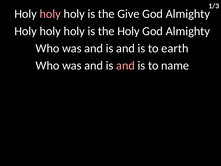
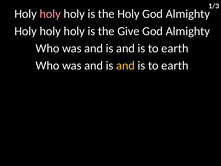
the Give: Give -> Holy (128, 14)
the Holy: Holy -> Give (128, 31)
and colour: pink -> yellow (126, 65)
name: name -> earth (175, 65)
